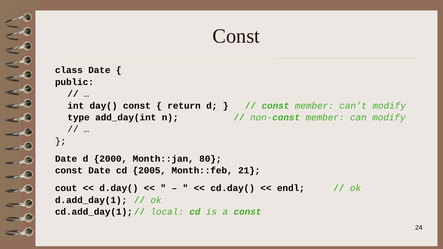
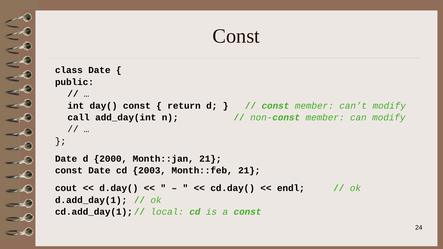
type: type -> call (79, 118)
Month::jan 80: 80 -> 21 (210, 159)
2005: 2005 -> 2003 (149, 171)
